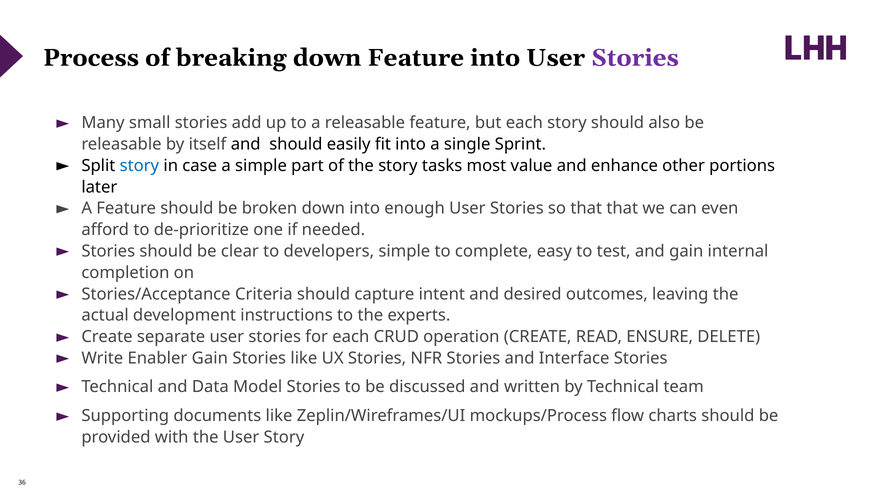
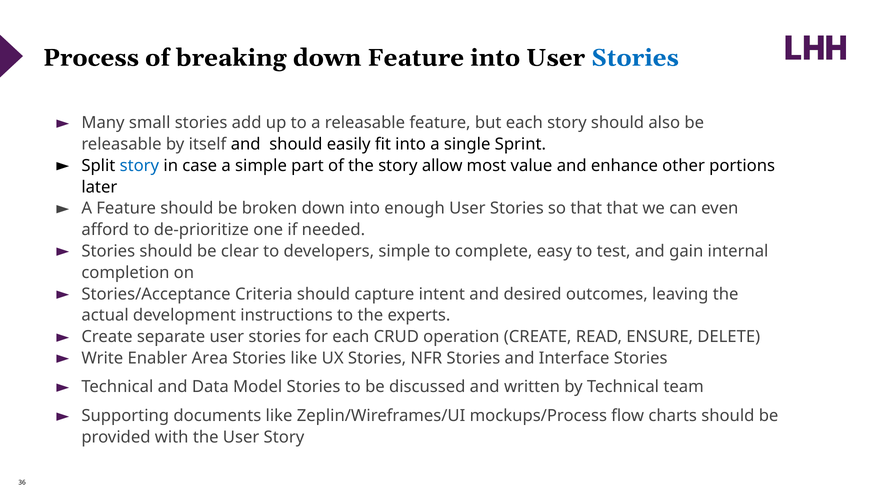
Stories colour: purple -> blue (635, 58)
tasks: tasks -> allow (442, 166)
Enabler Gain: Gain -> Area (210, 358)
